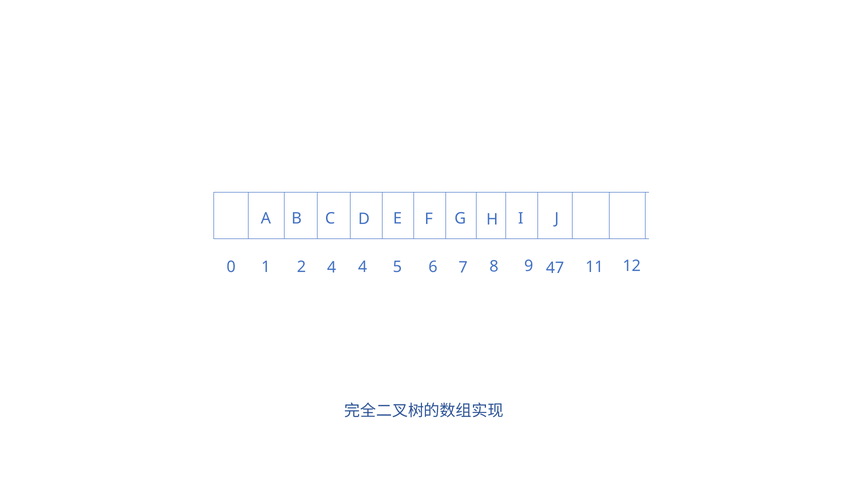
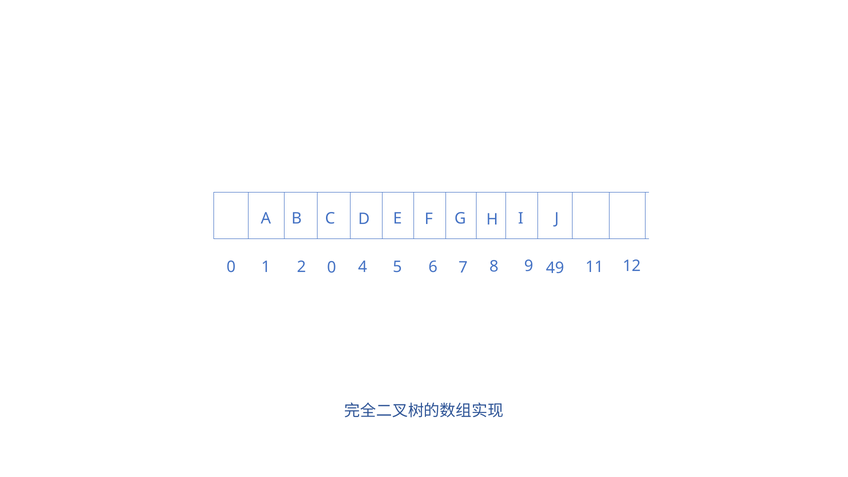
2 4: 4 -> 0 (332, 267)
47: 47 -> 49 (555, 268)
